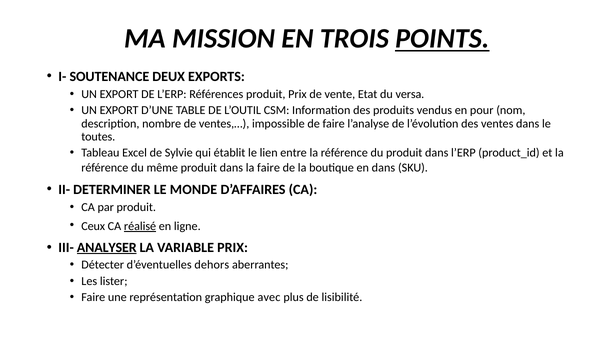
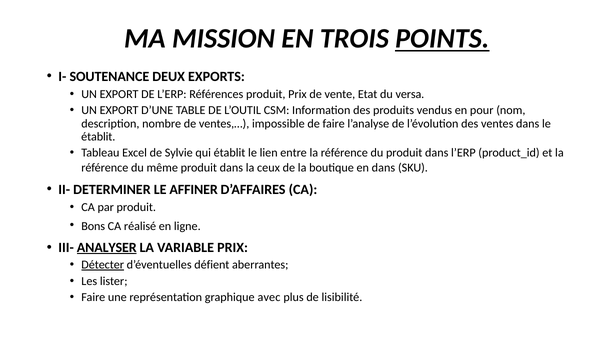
toutes: toutes -> établit (98, 137)
la faire: faire -> ceux (269, 168)
MONDE: MONDE -> AFFINER (194, 190)
Ceux: Ceux -> Bons (93, 227)
réalisé underline: present -> none (140, 227)
Détecter underline: none -> present (103, 265)
dehors: dehors -> défient (212, 265)
